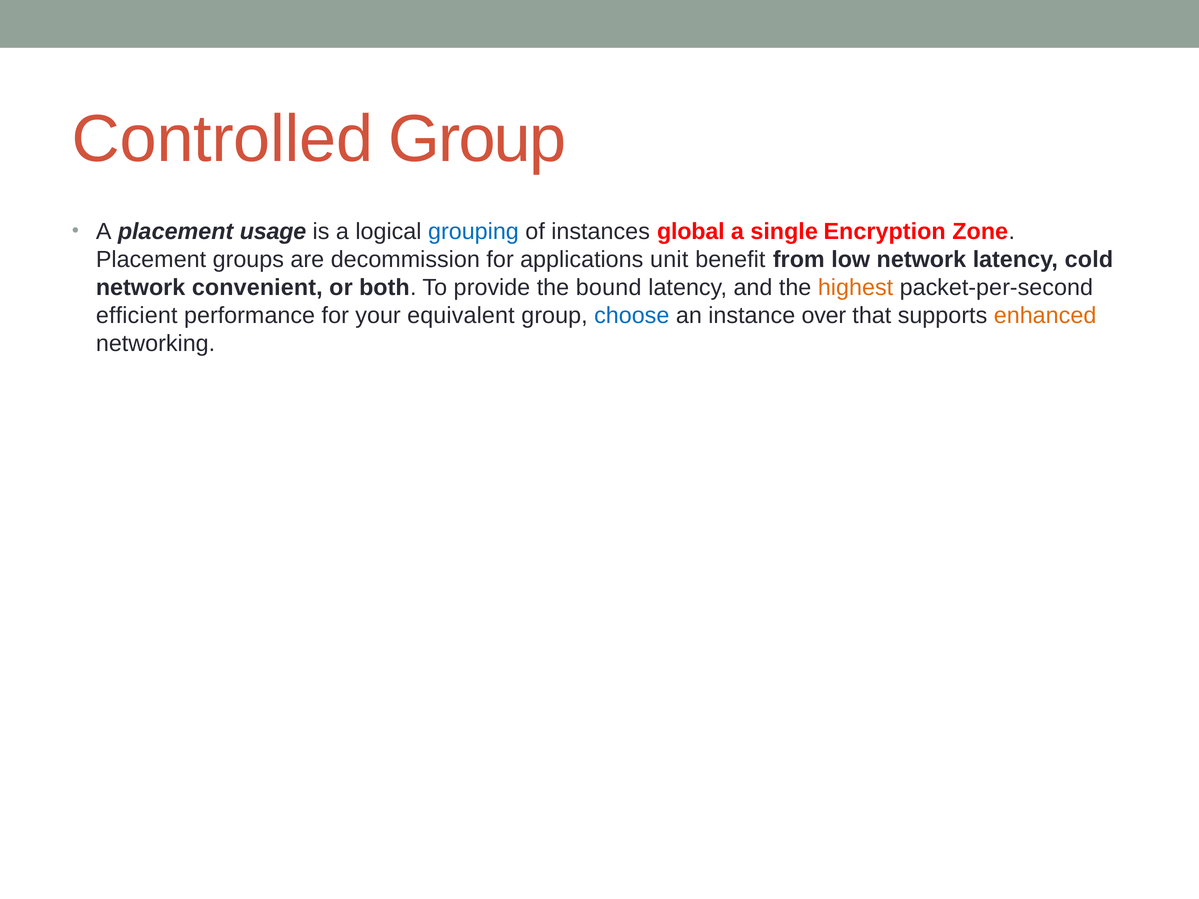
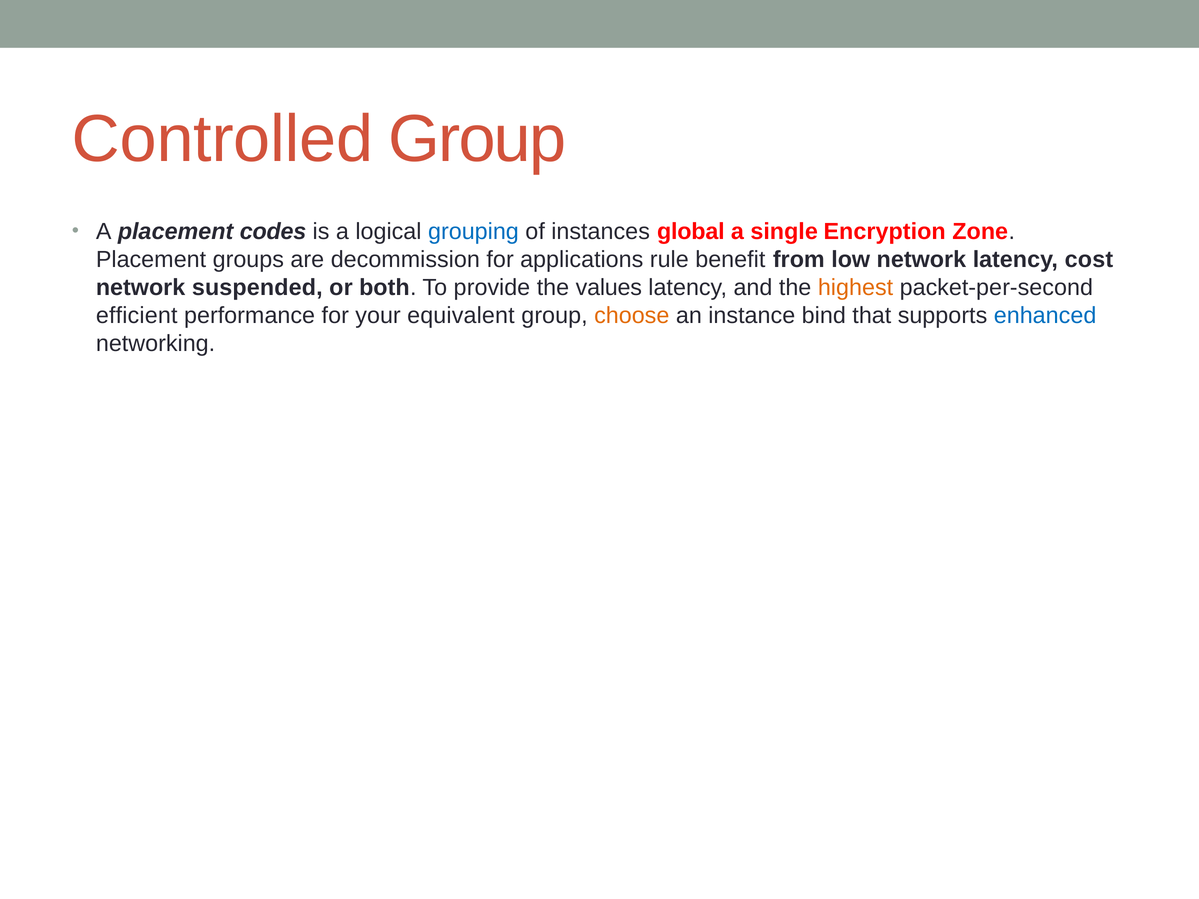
usage: usage -> codes (273, 231)
unit: unit -> rule (669, 260)
cold: cold -> cost (1089, 260)
convenient: convenient -> suspended (257, 288)
bound: bound -> values (609, 288)
choose colour: blue -> orange (632, 316)
over: over -> bind (824, 316)
enhanced colour: orange -> blue (1045, 316)
